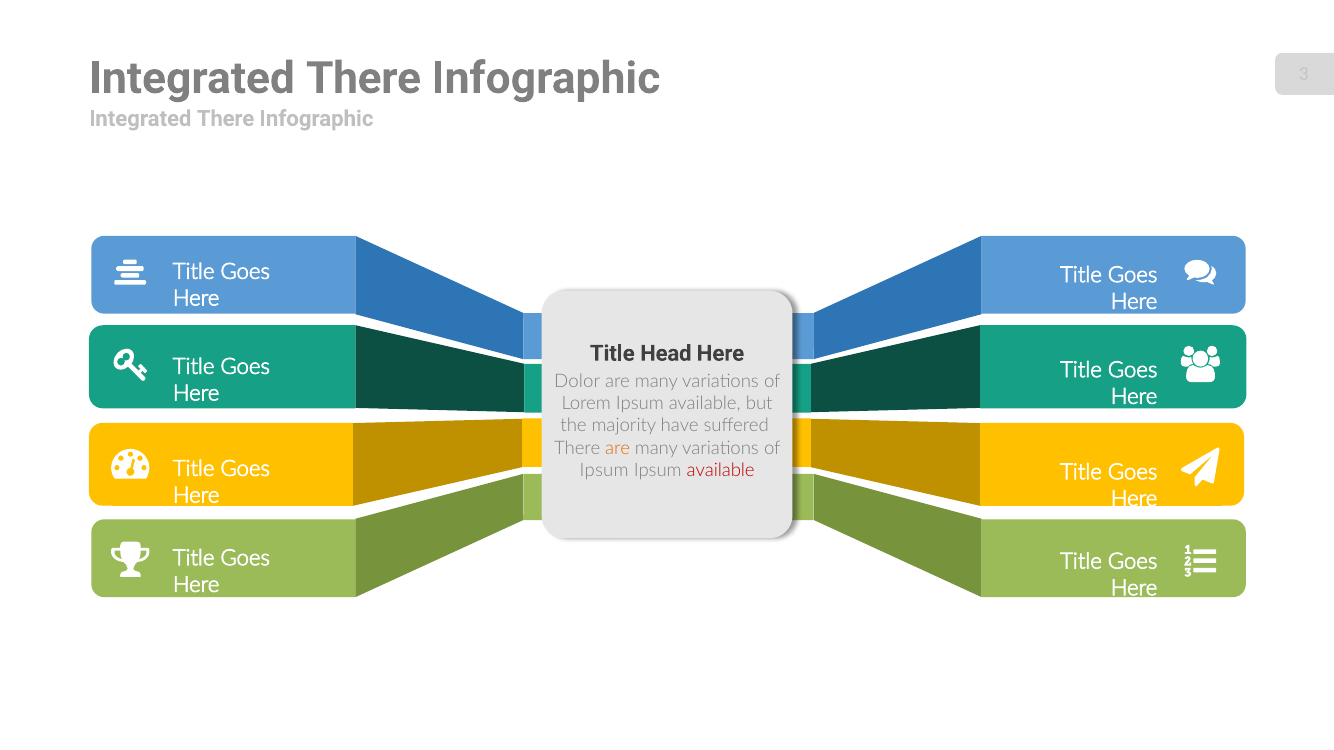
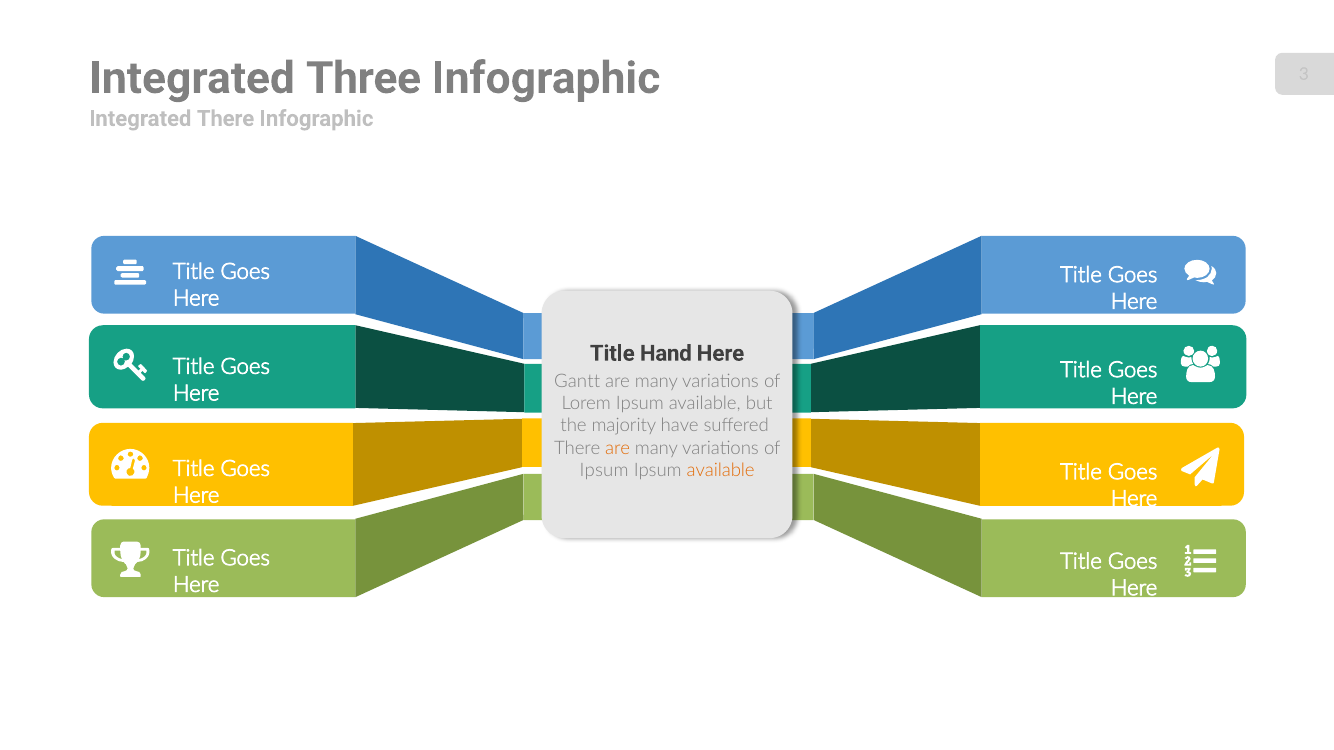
There: There -> Three (364, 78)
Head: Head -> Hand (666, 354)
Dolor: Dolor -> Gantt (577, 381)
available colour: red -> orange (721, 470)
